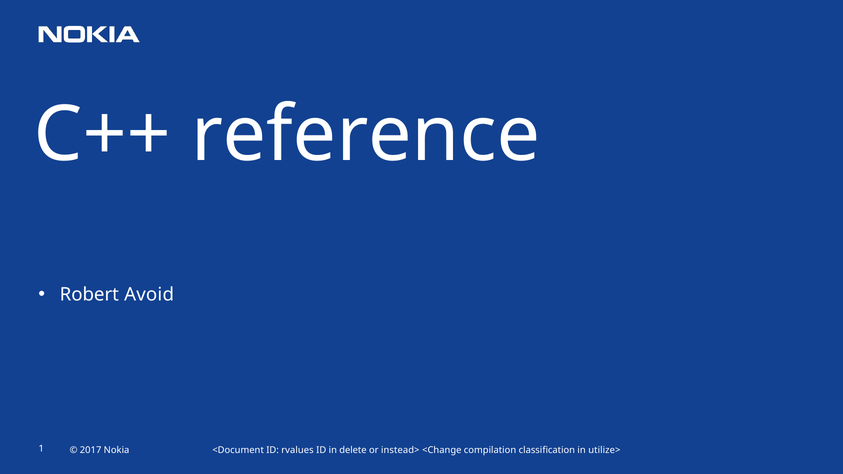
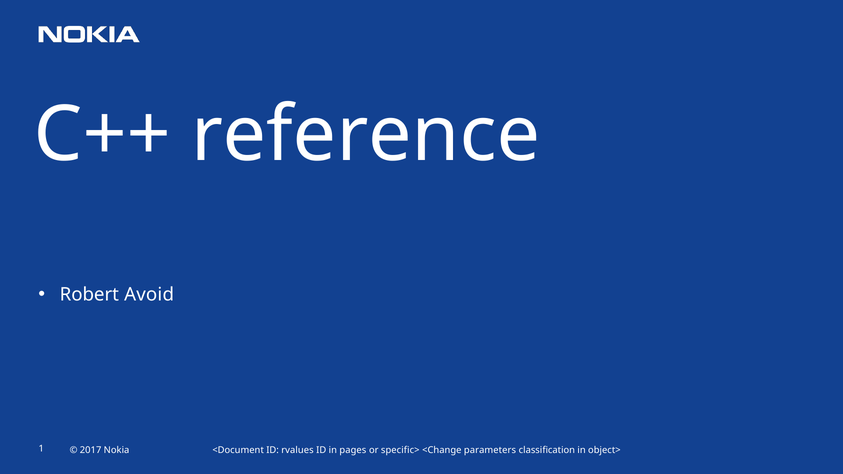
delete: delete -> pages (353, 450)
instead>: instead> -> specific> (400, 450)
compilation: compilation -> parameters (490, 450)
utilize>: utilize> -> object> (604, 450)
